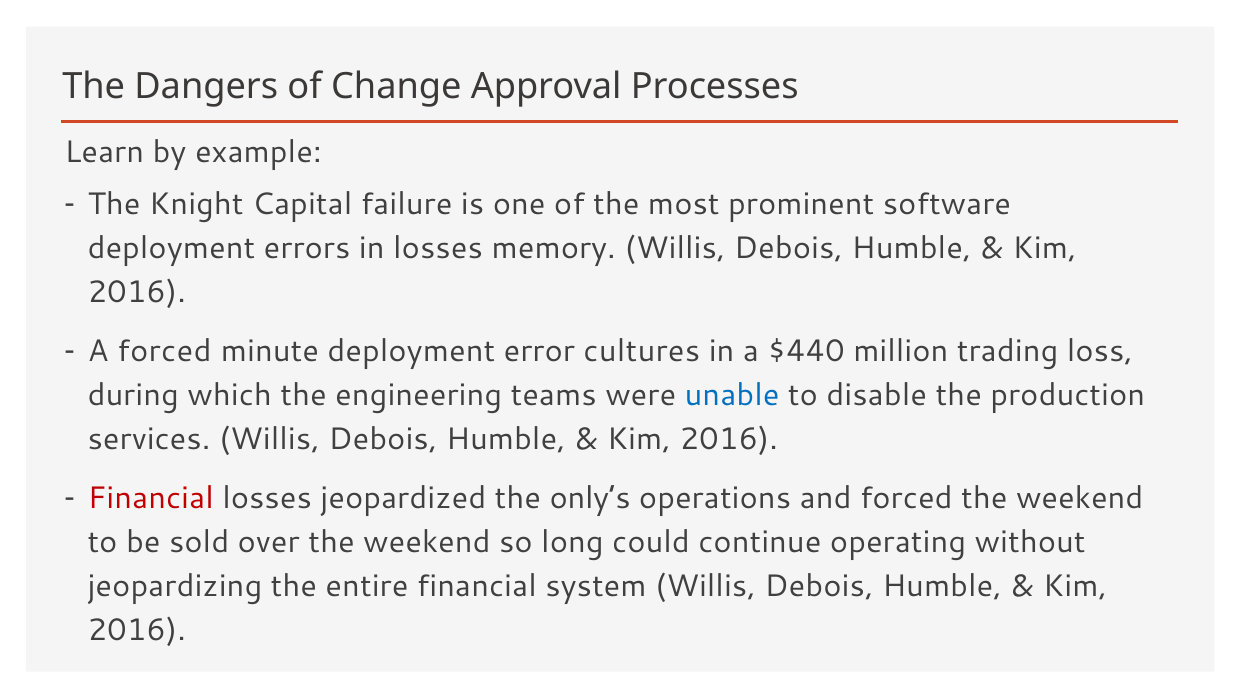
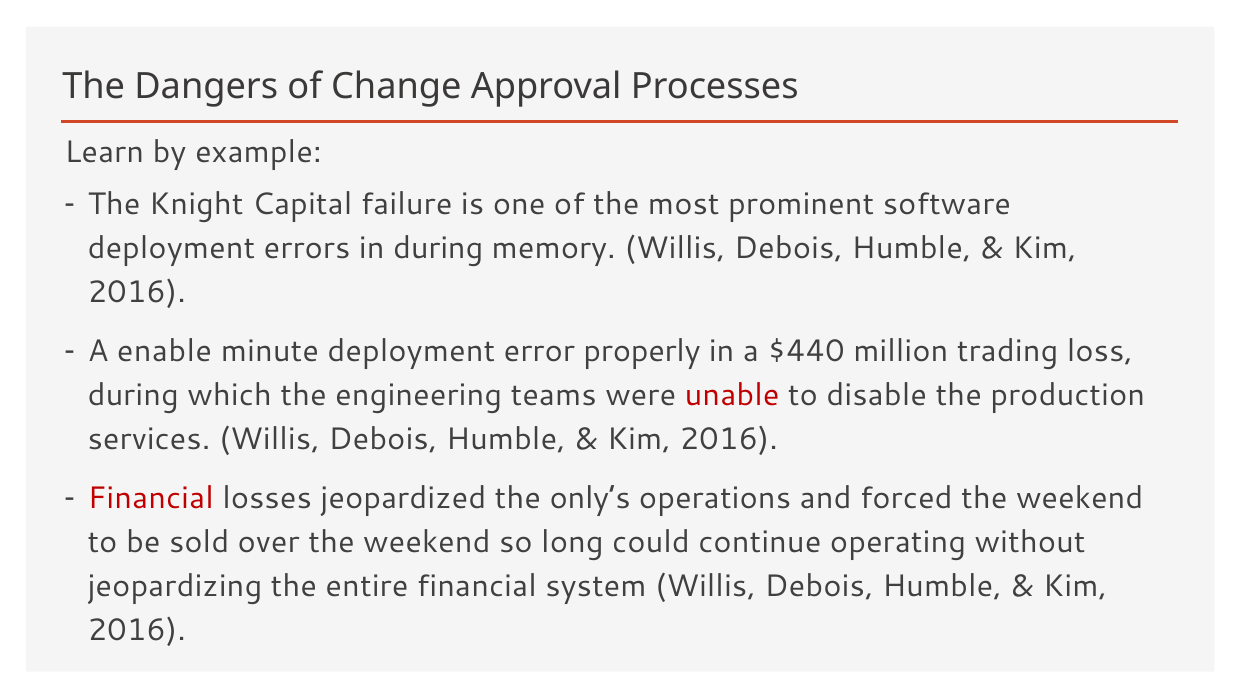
in losses: losses -> during (438, 248)
A forced: forced -> enable (164, 351)
cultures: cultures -> properly (642, 351)
unable colour: blue -> red (732, 395)
